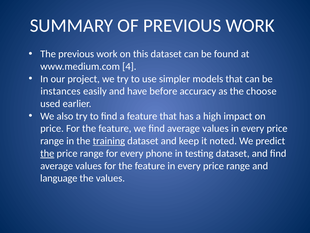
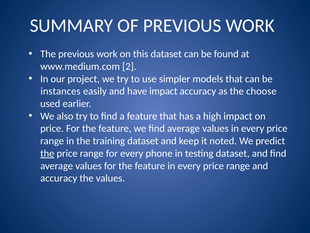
4: 4 -> 2 (129, 66)
have before: before -> impact (163, 91)
training underline: present -> none (109, 141)
language: language -> accuracy (59, 178)
